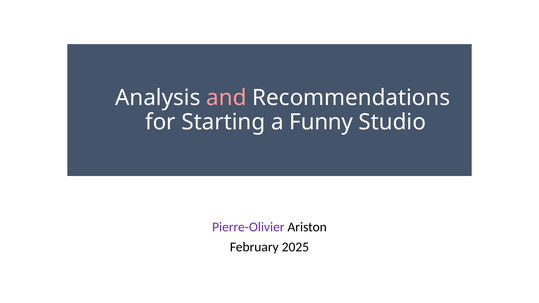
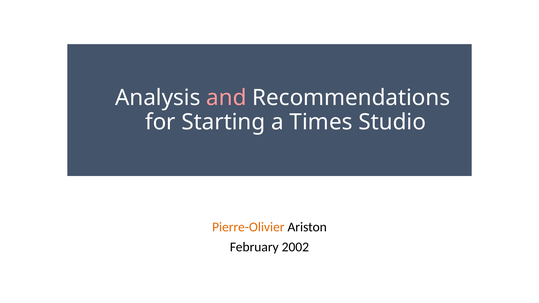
Funny: Funny -> Times (321, 122)
Pierre-Olivier colour: purple -> orange (248, 227)
2025: 2025 -> 2002 (295, 247)
